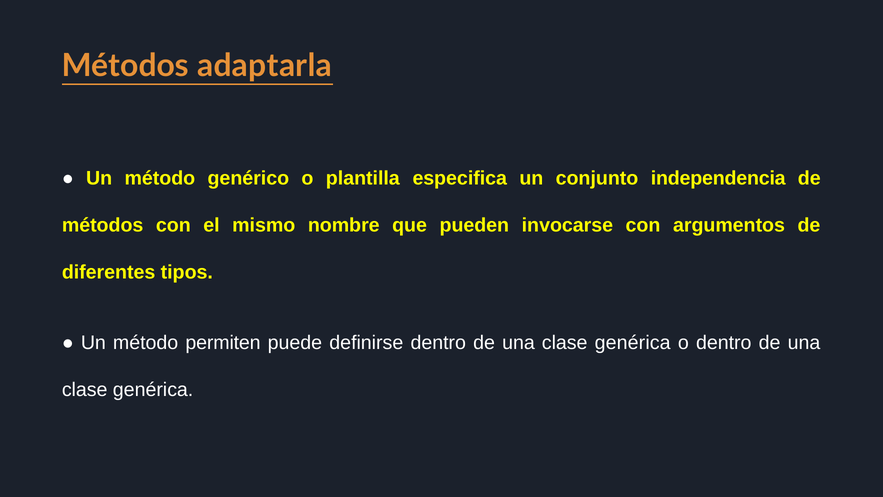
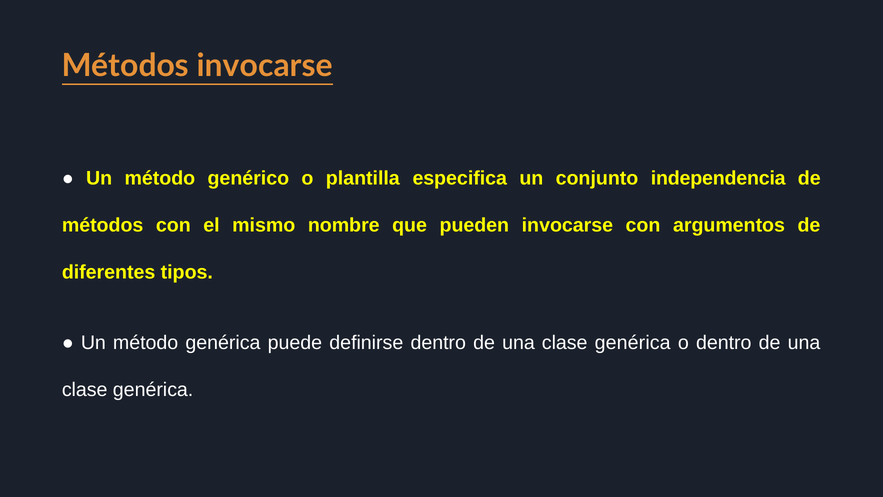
Métodos adaptarla: adaptarla -> invocarse (265, 66)
método permiten: permiten -> genérica (223, 343)
